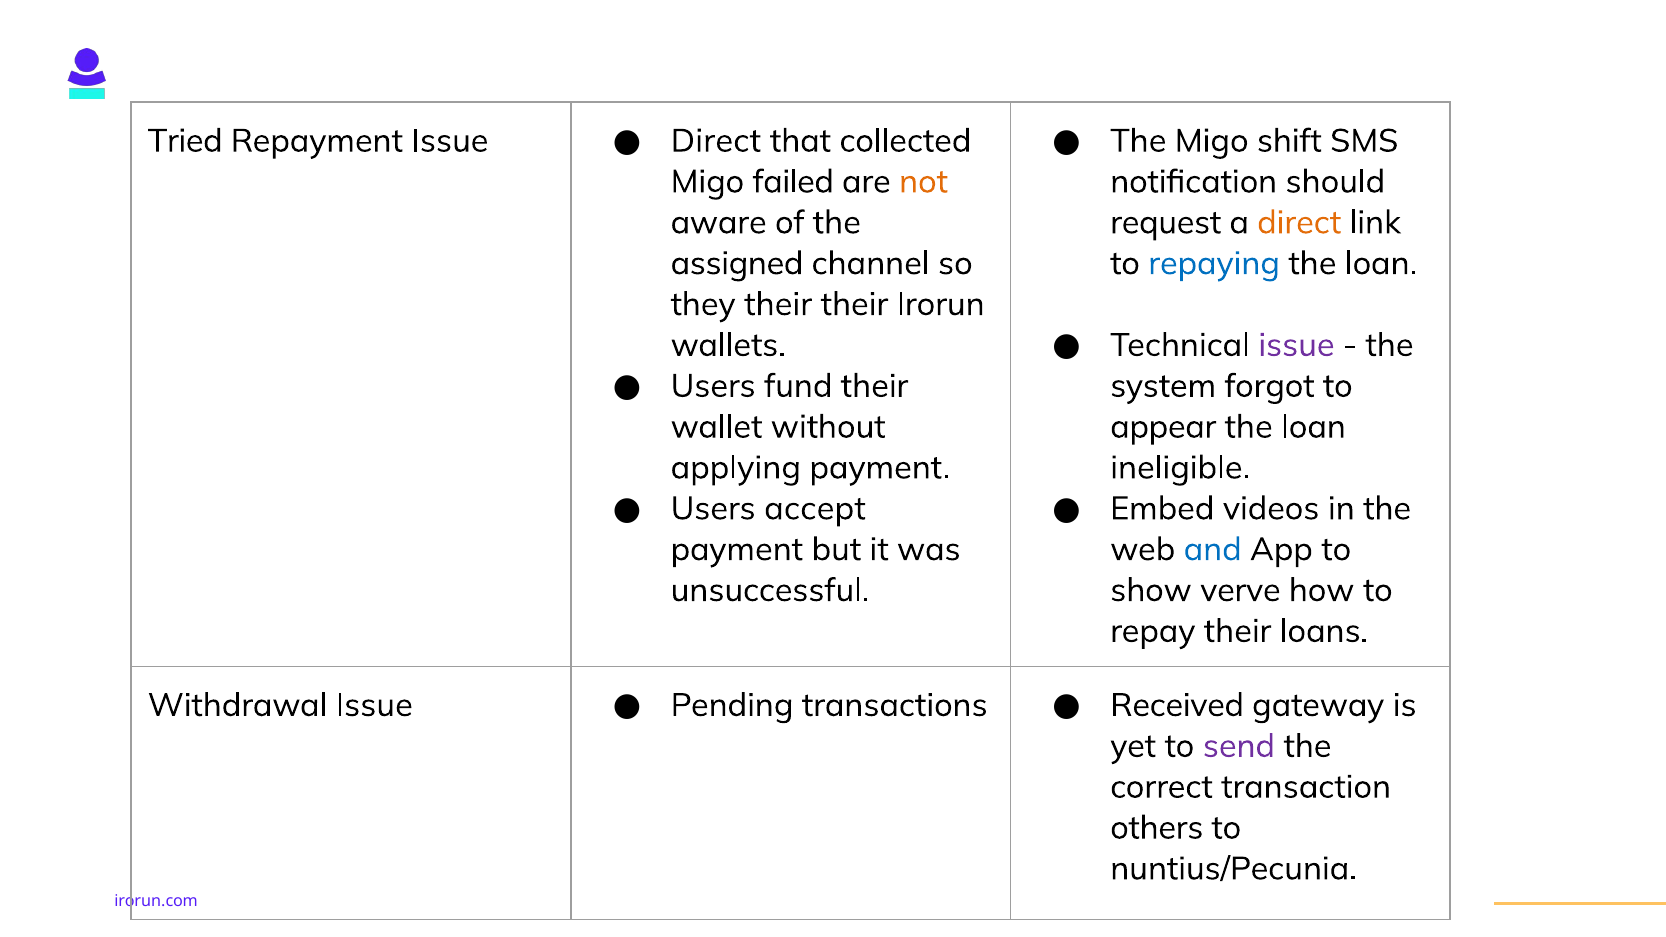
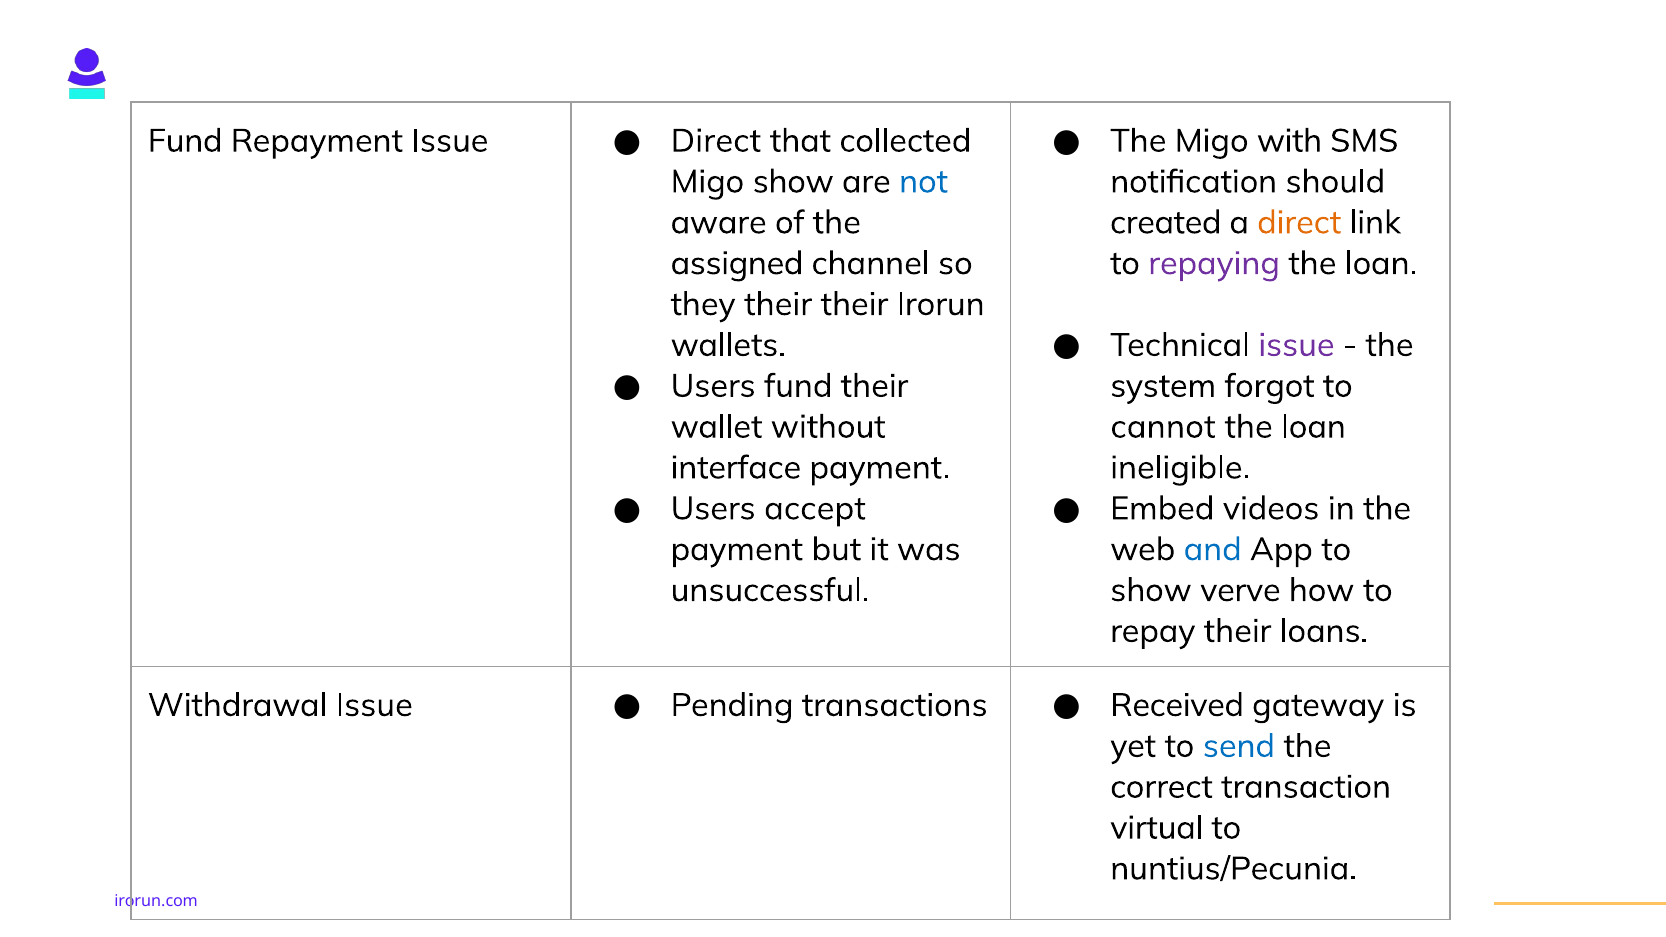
shift: shift -> with (1289, 141)
Tried: Tried -> Fund (185, 141)
Migo failed: failed -> show (793, 182)
not colour: orange -> blue (924, 182)
request: request -> created (1166, 223)
repaying colour: blue -> purple (1214, 264)
appear: appear -> cannot (1163, 427)
applying: applying -> interface (736, 468)
send colour: purple -> blue (1239, 746)
others: others -> virtual (1157, 828)
